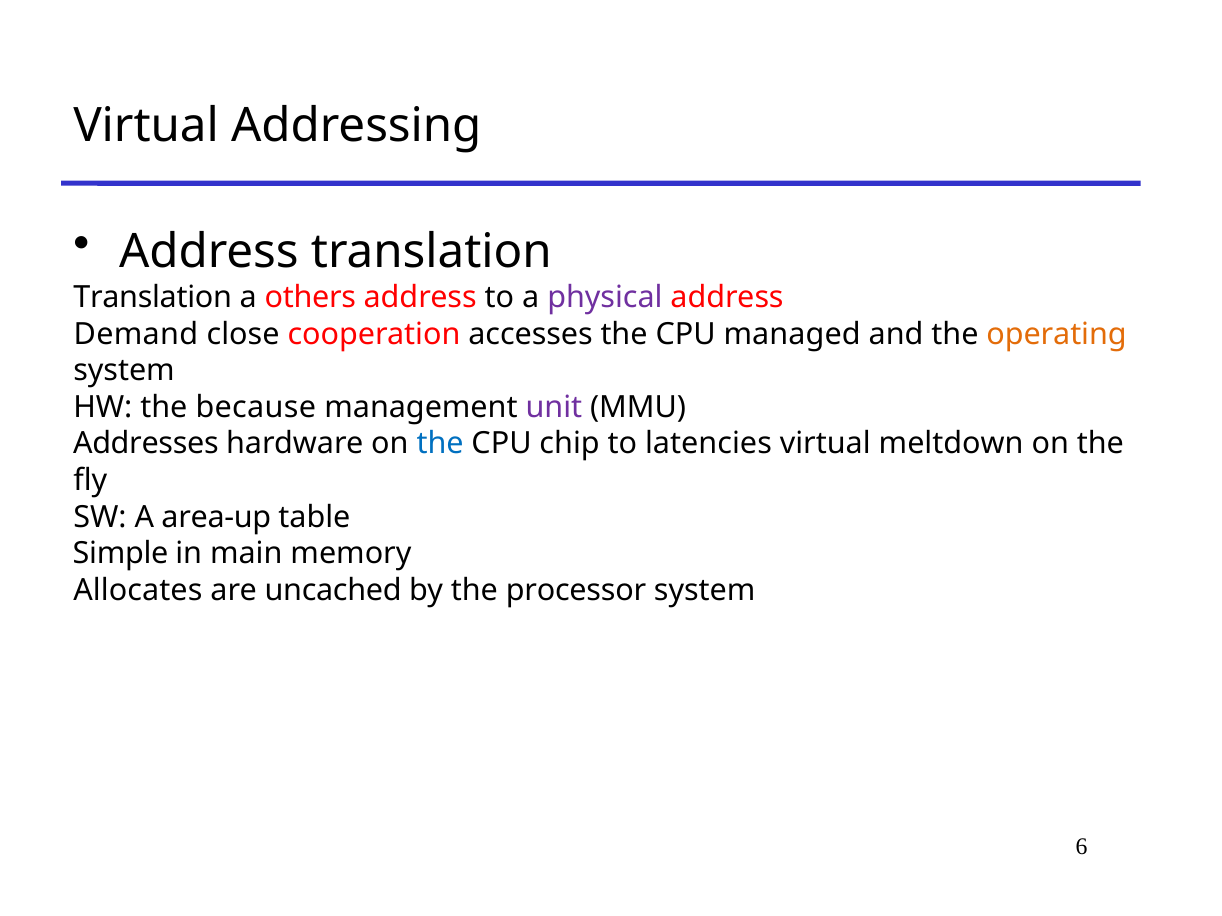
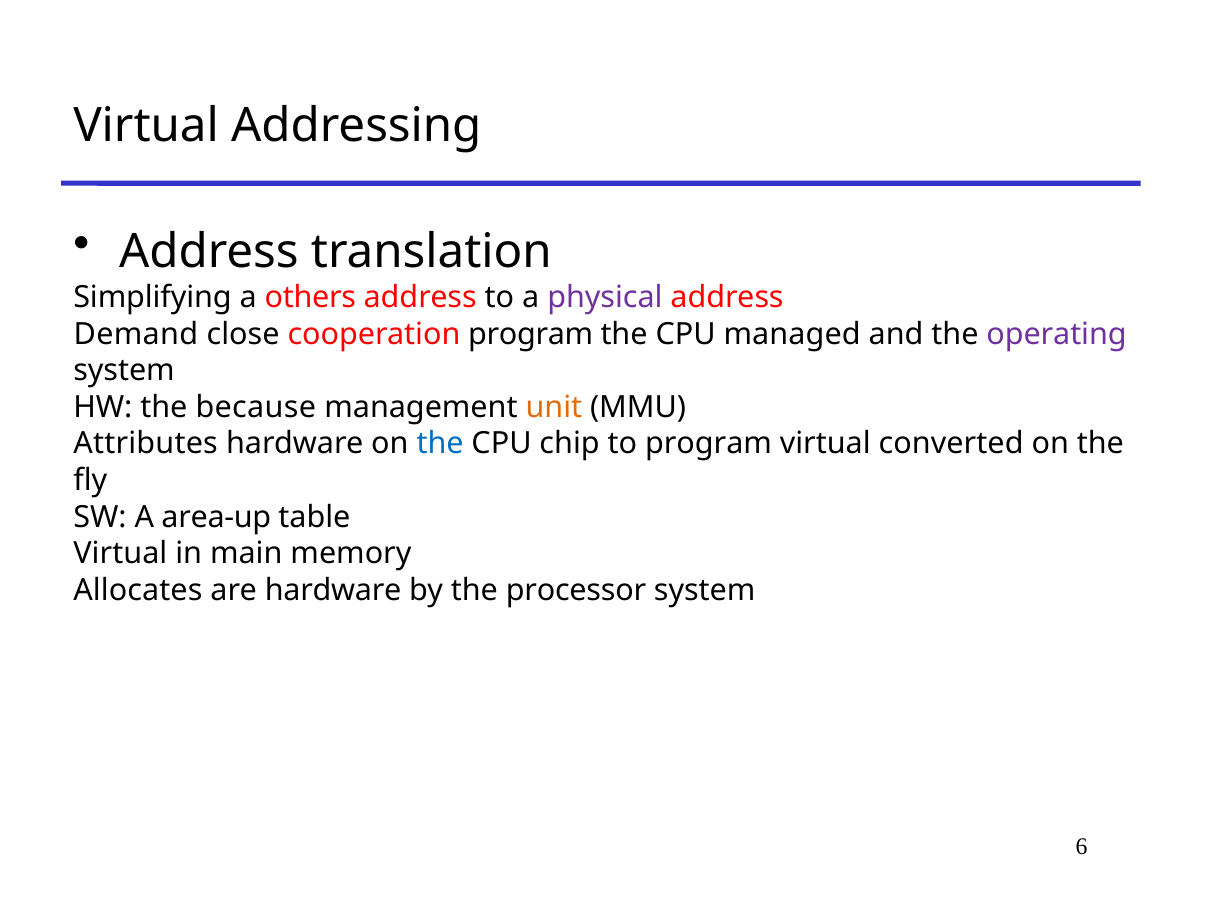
Translation: Translation -> Simplifying (153, 297)
cooperation accesses: accesses -> program (531, 334)
operating colour: orange -> purple (1057, 334)
unit colour: purple -> orange (554, 407)
Addresses: Addresses -> Attributes (146, 444)
to latencies: latencies -> program (708, 444)
meltdown: meltdown -> converted (951, 444)
Simple: Simple -> Virtual (120, 554)
are uncached: uncached -> hardware (333, 591)
